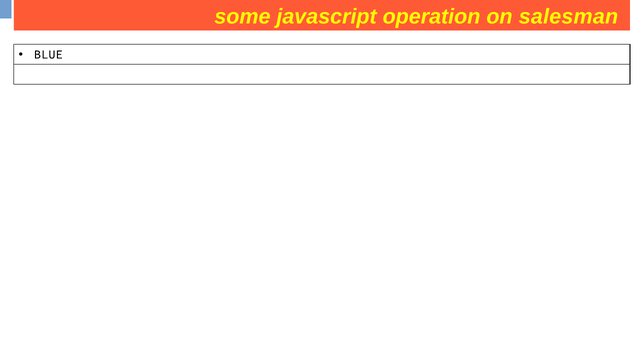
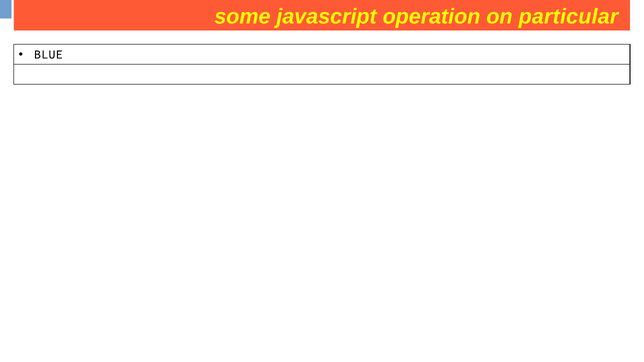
salesman: salesman -> particular (568, 17)
